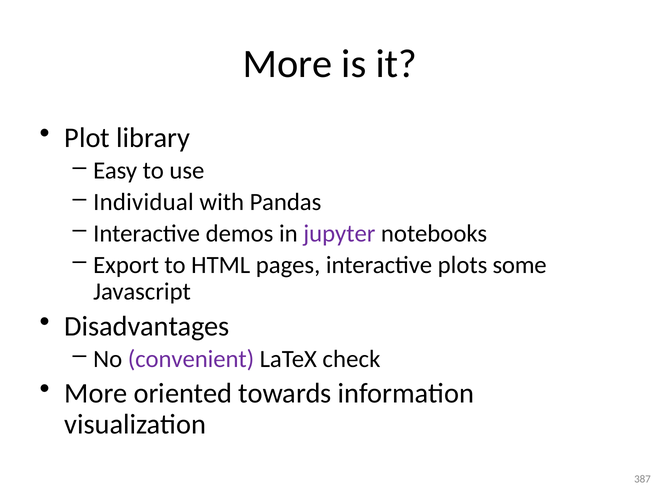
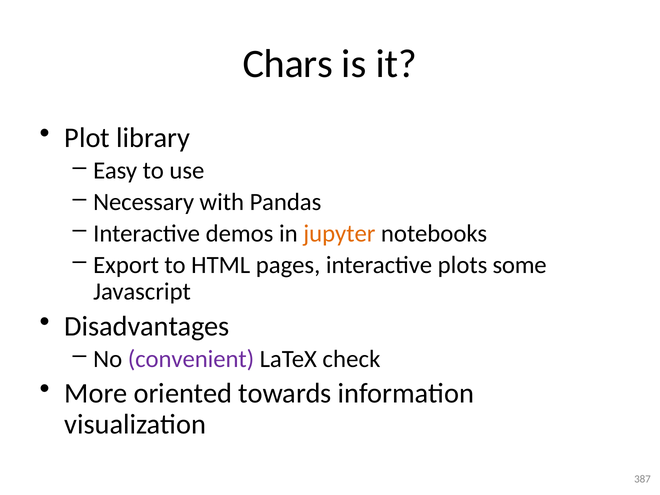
More: More -> Chars (288, 64)
Individual: Individual -> Necessary (144, 202)
jupyter colour: purple -> orange (339, 234)
